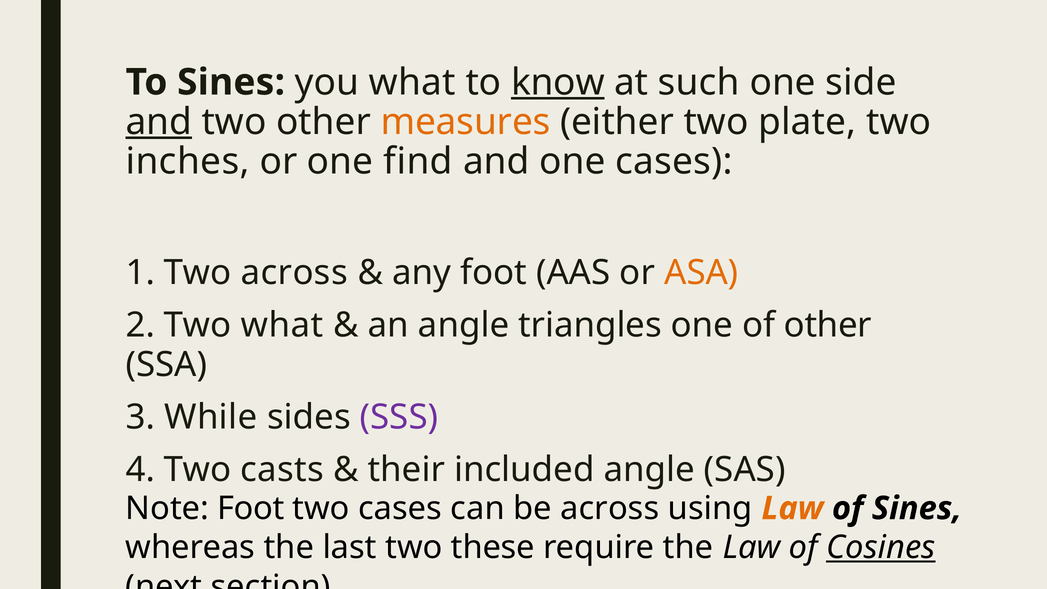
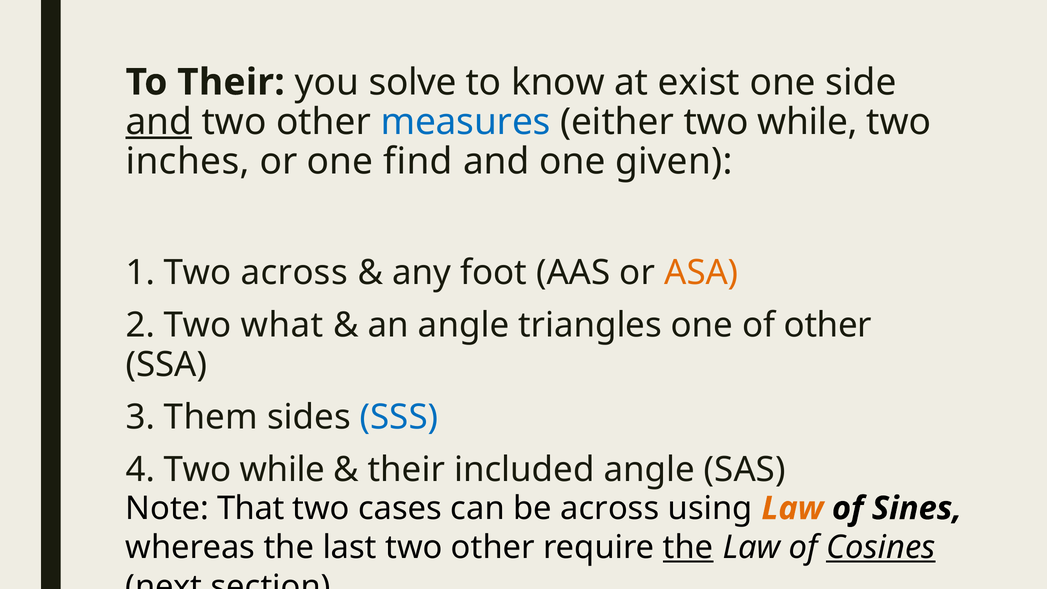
To Sines: Sines -> Their (231, 82)
you what: what -> solve (413, 82)
know underline: present -> none (558, 82)
such: such -> exist (699, 82)
measures colour: orange -> blue (466, 122)
either two plate: plate -> while (807, 122)
one cases: cases -> given (674, 161)
While: While -> Them (211, 417)
SSS colour: purple -> blue (399, 417)
4 Two casts: casts -> while (282, 470)
Note Foot: Foot -> That (251, 508)
last two these: these -> other (493, 548)
the underline: none -> present (688, 548)
